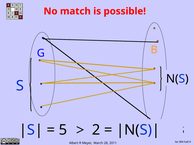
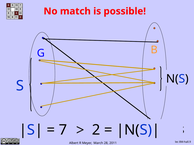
5: 5 -> 7 (63, 130)
